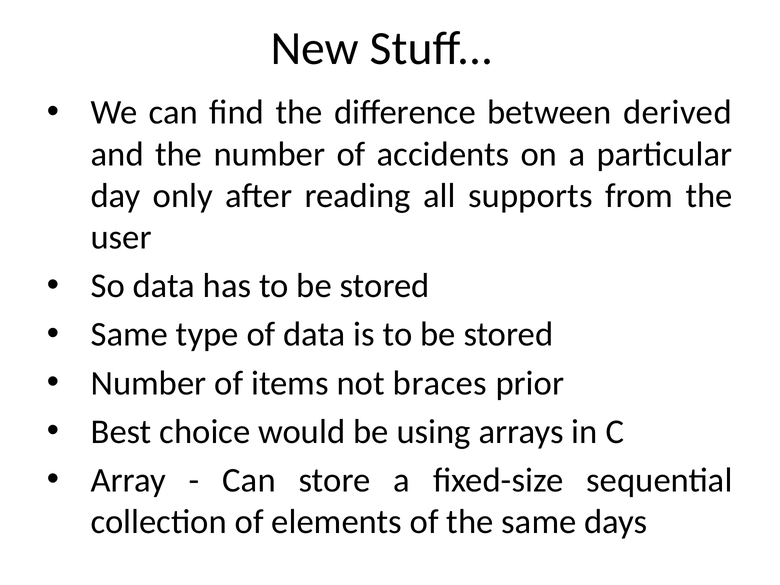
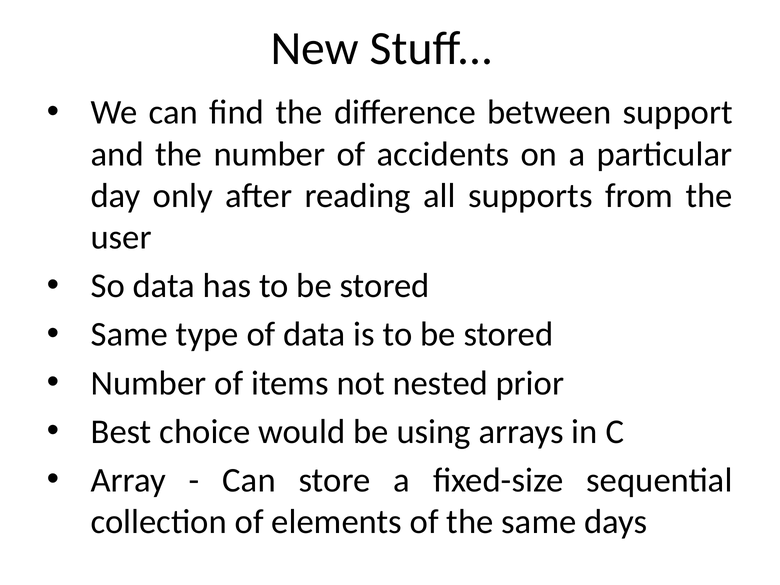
derived: derived -> support (678, 112)
braces: braces -> nested (440, 383)
